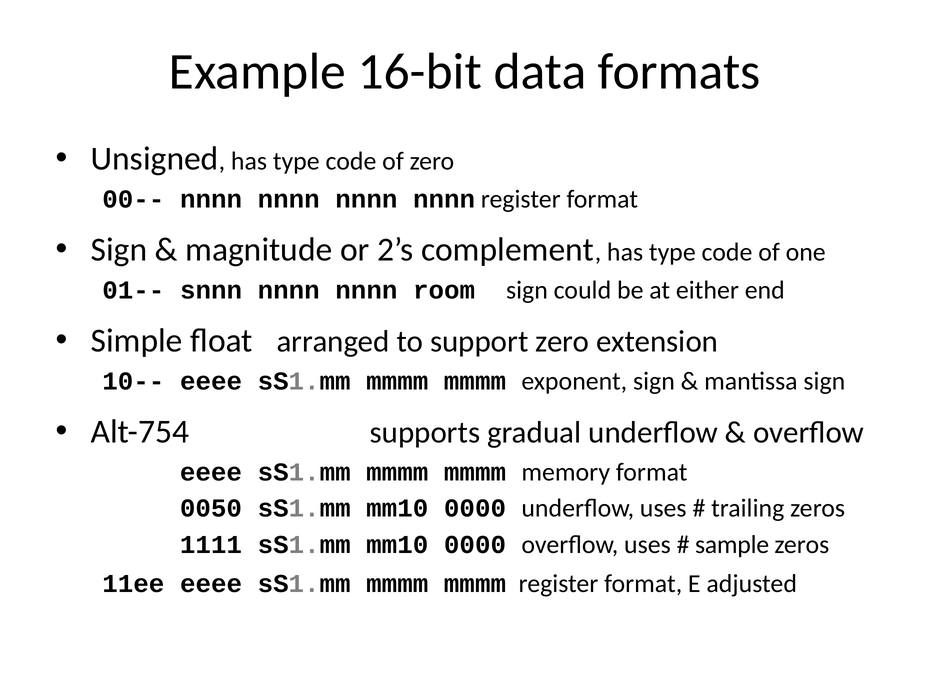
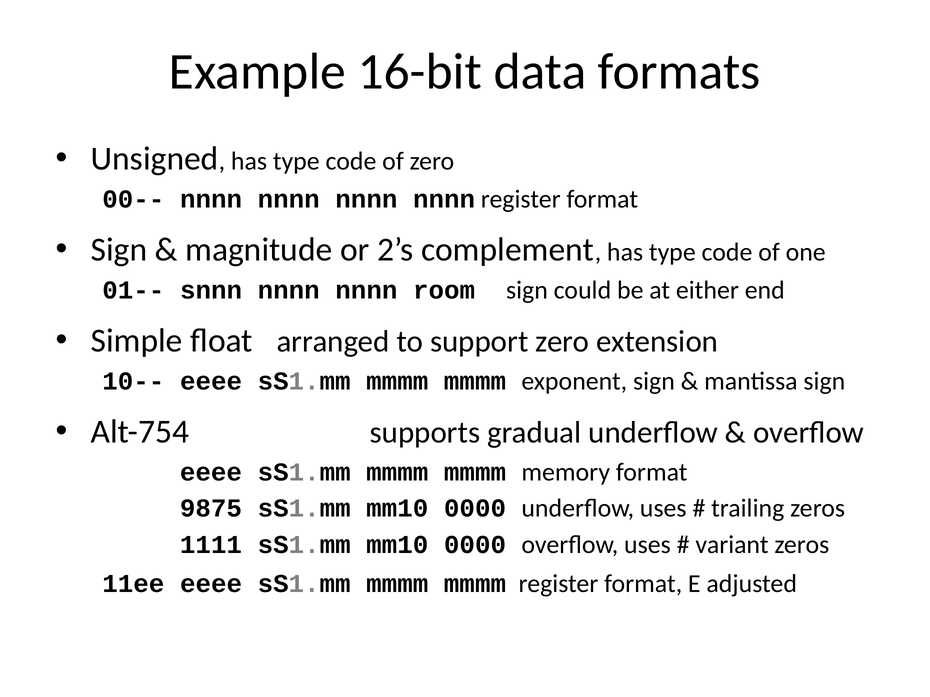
0050: 0050 -> 9875 (211, 509)
sample: sample -> variant (732, 545)
